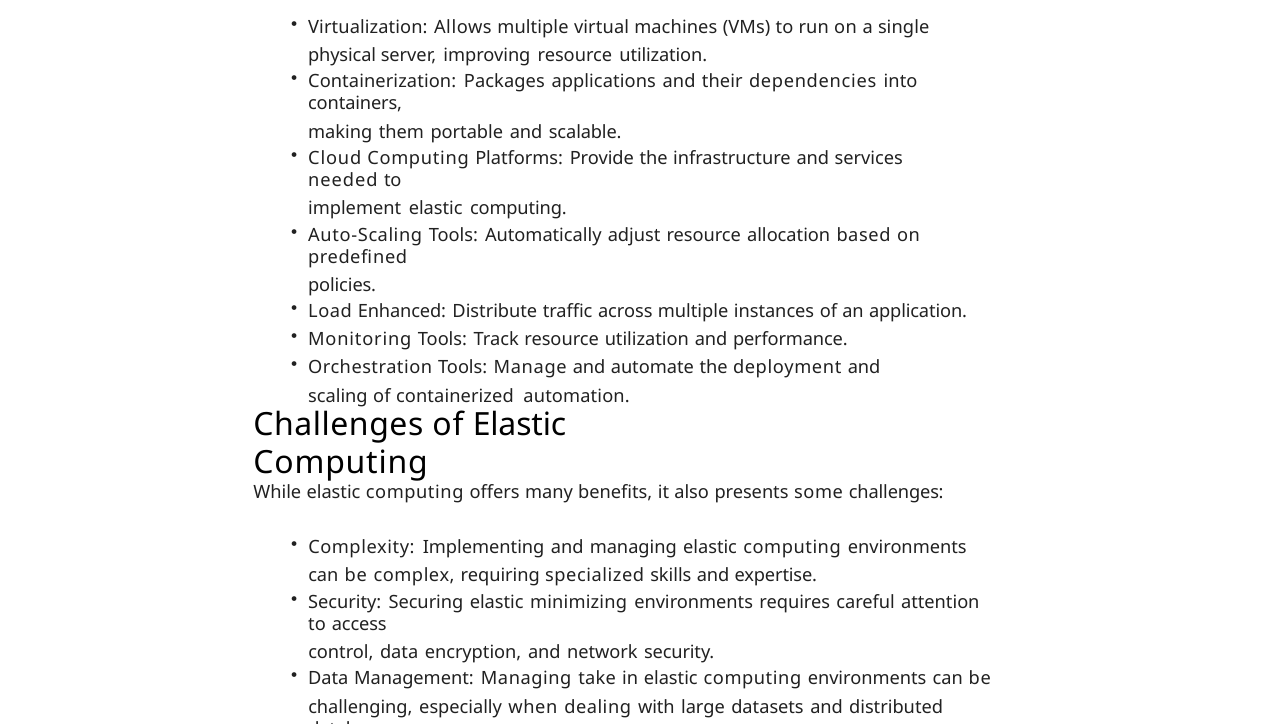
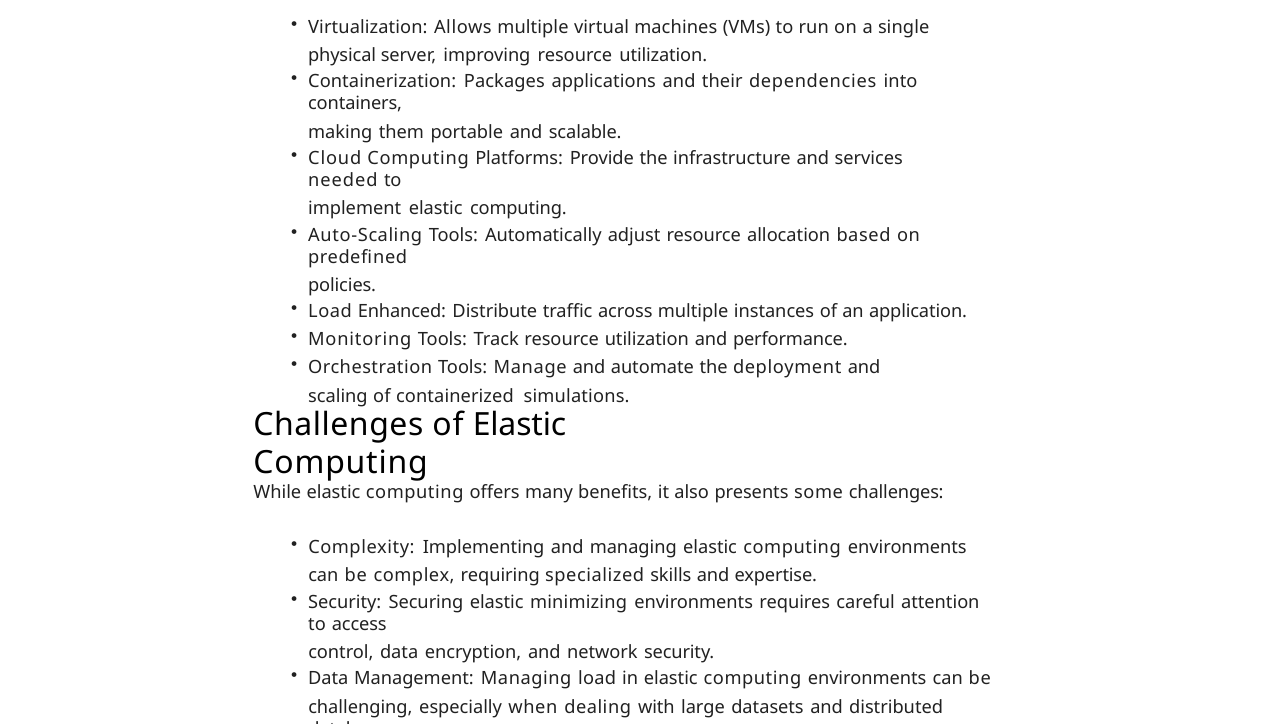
automation: automation -> simulations (577, 396)
Managing take: take -> load (597, 679)
